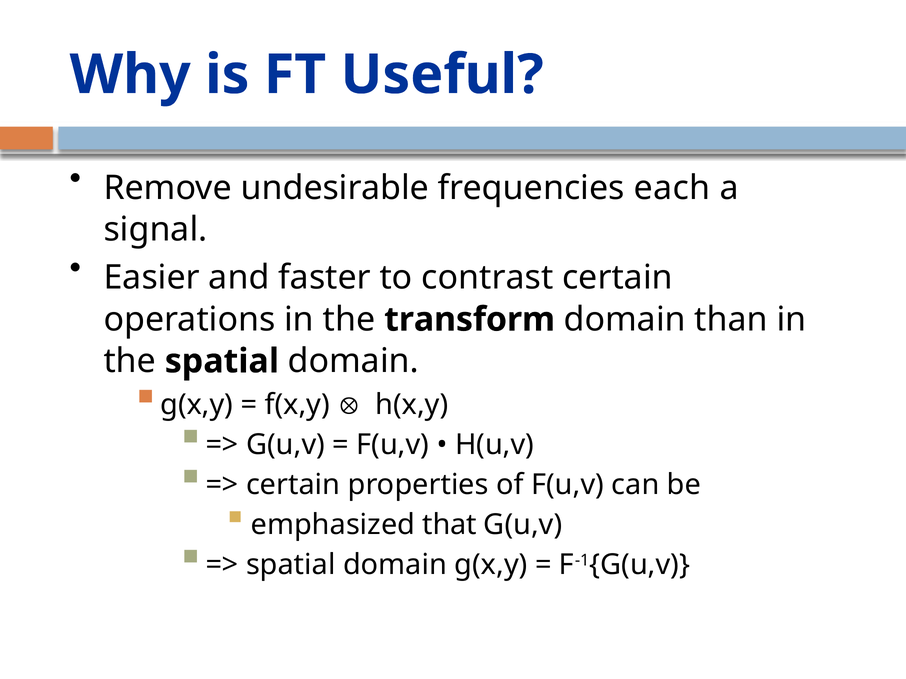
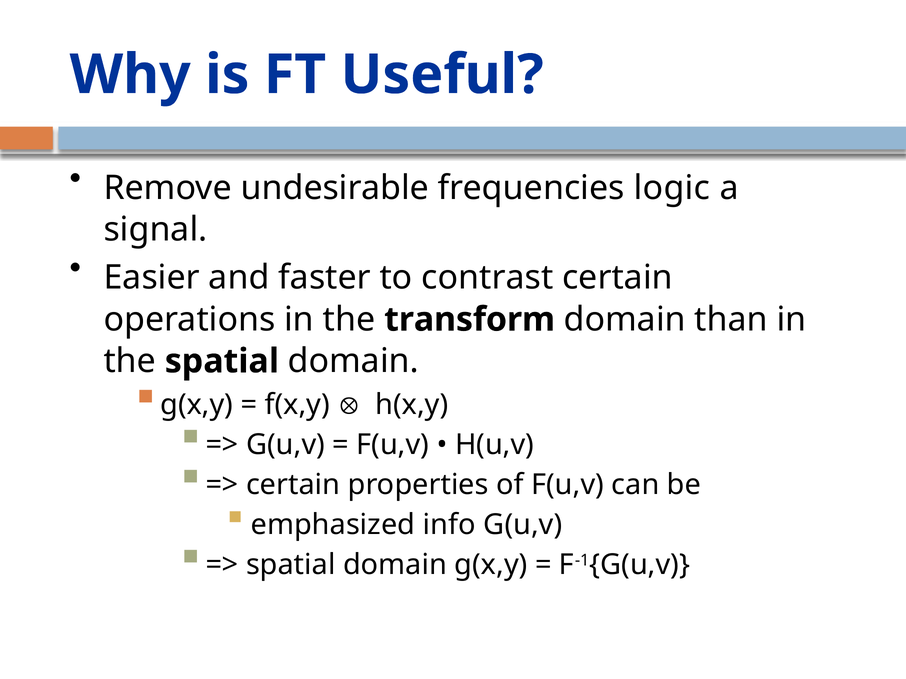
each: each -> logic (672, 188)
that: that -> info (449, 525)
